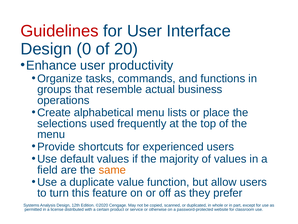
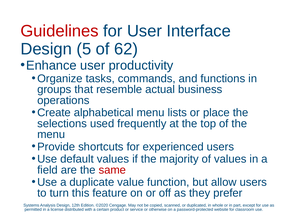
0: 0 -> 5 (84, 49)
20: 20 -> 62 (126, 49)
same colour: orange -> red (112, 170)
